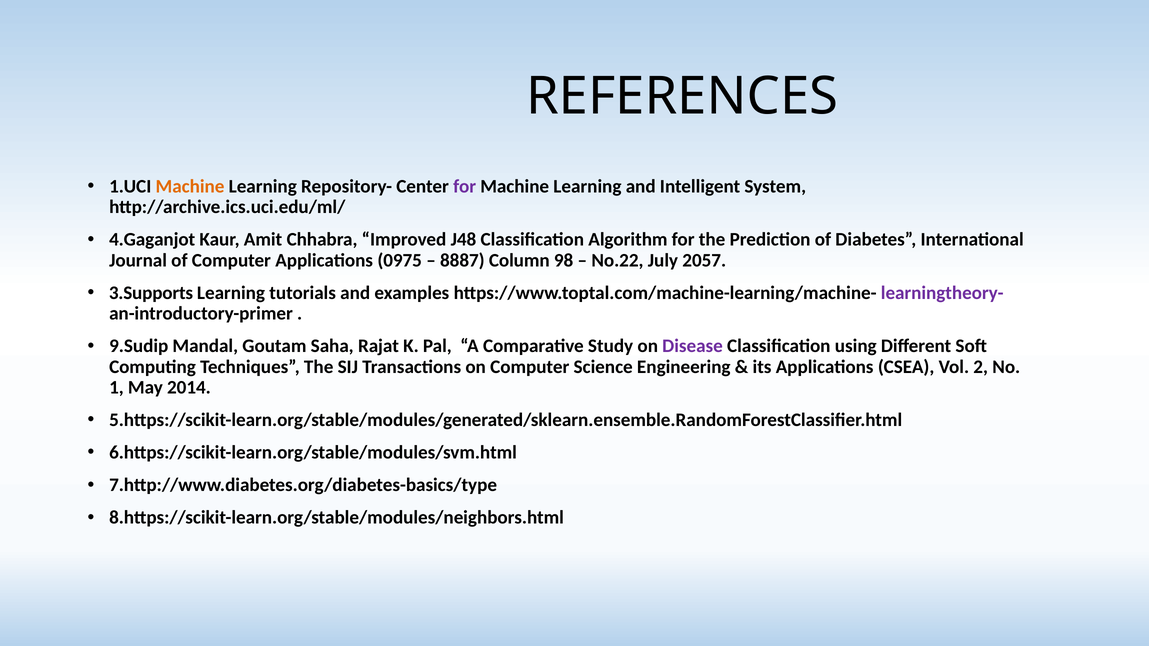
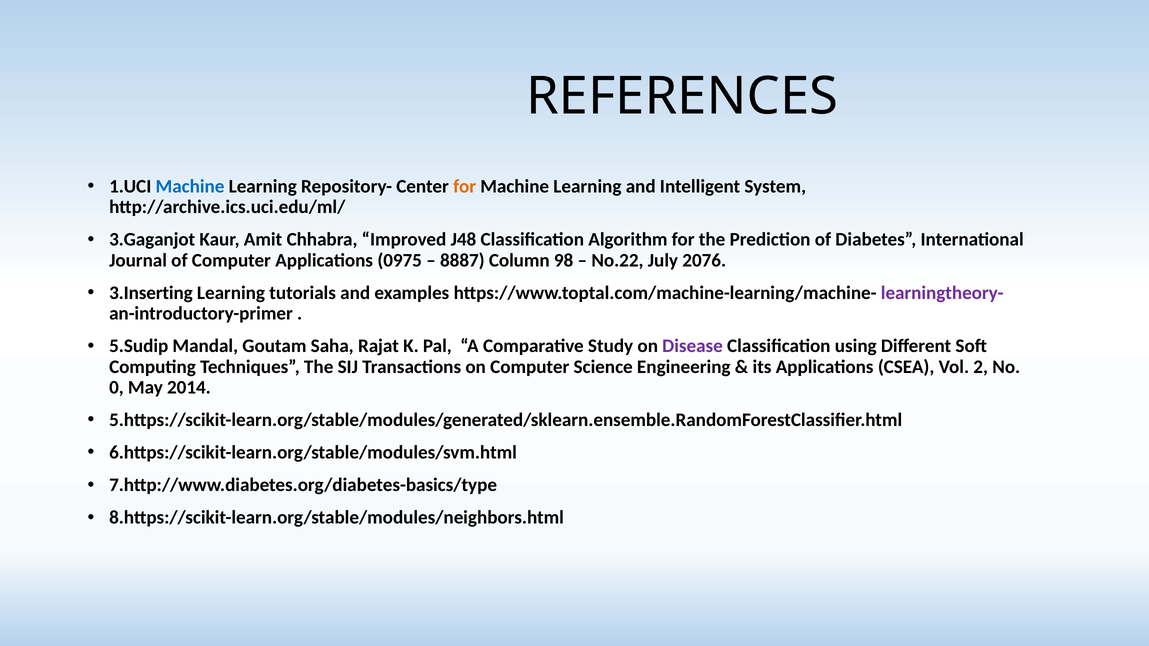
Machine colour: orange -> blue (190, 187)
for colour: purple -> orange (465, 187)
4.Gaganjot: 4.Gaganjot -> 3.Gaganjot (152, 240)
2057: 2057 -> 2076 (704, 260)
3.Supports: 3.Supports -> 3.Inserting (151, 293)
9.Sudip: 9.Sudip -> 5.Sudip (139, 346)
1: 1 -> 0 (116, 388)
